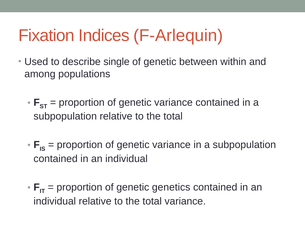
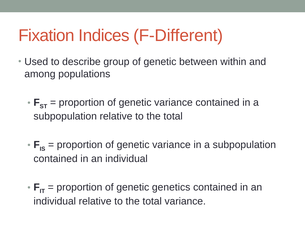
F-Arlequin: F-Arlequin -> F-Different (178, 35)
single: single -> group (116, 62)
